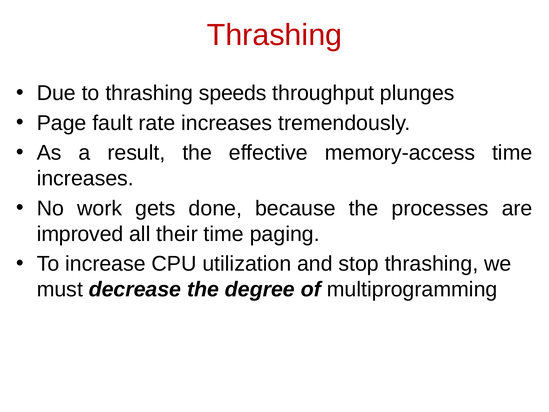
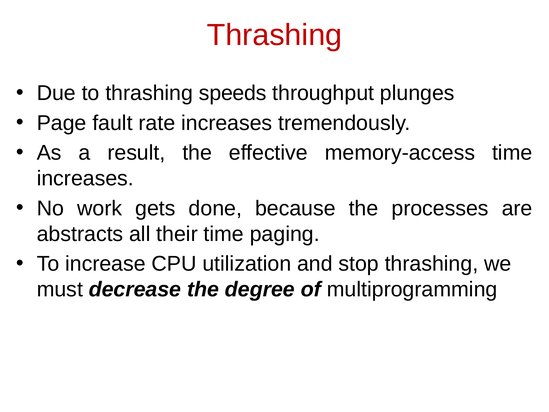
improved: improved -> abstracts (80, 234)
